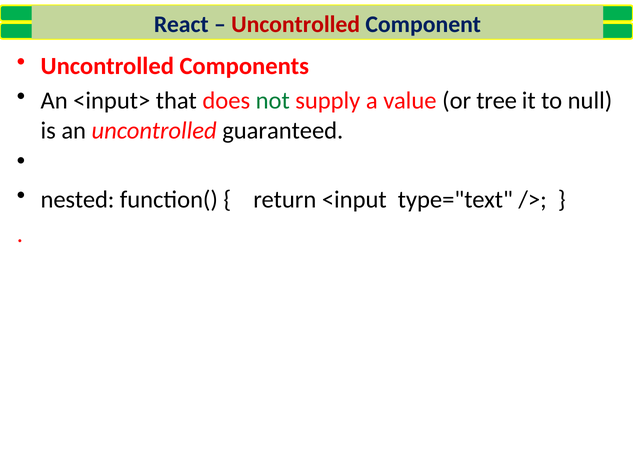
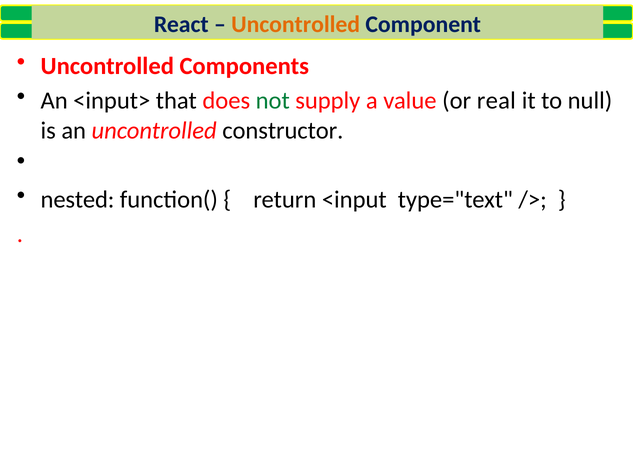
Uncontrolled colour: red -> orange (296, 24)
tree: tree -> real (496, 101)
guaranteed: guaranteed -> constructor (283, 130)
